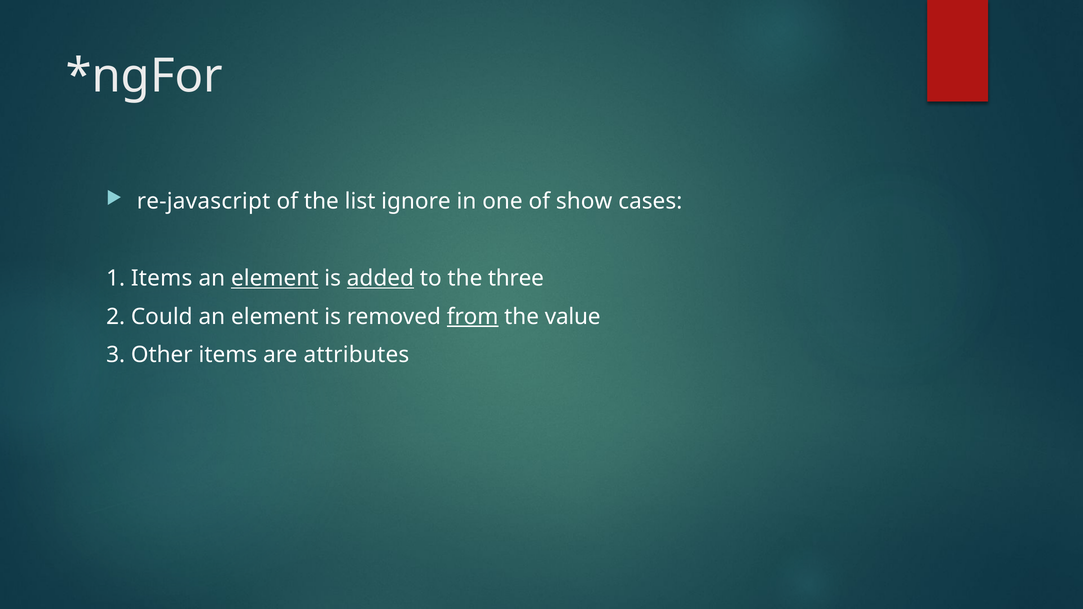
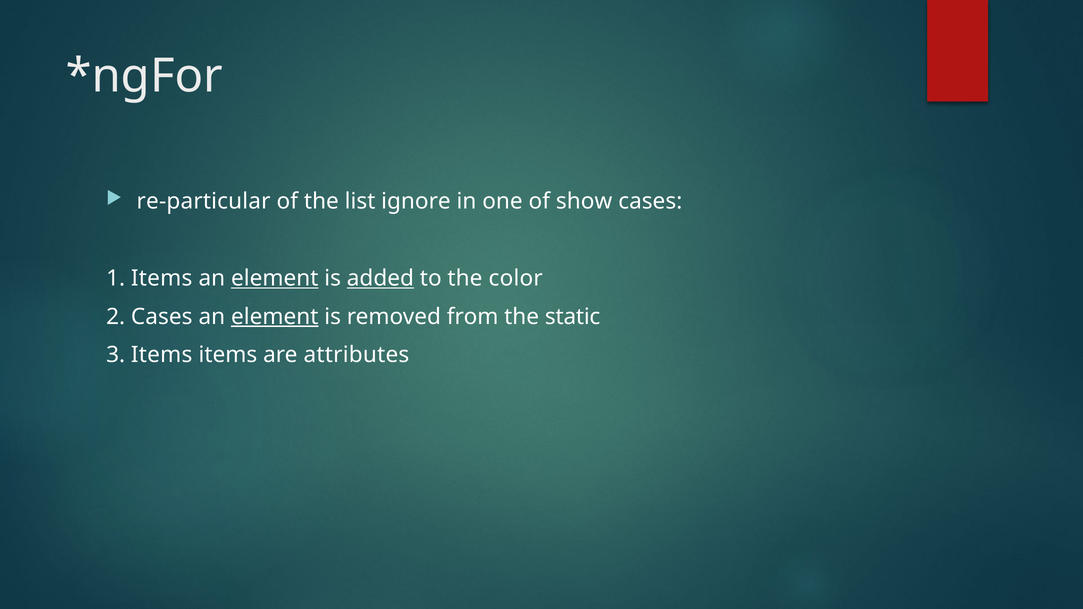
re-javascript: re-javascript -> re-particular (204, 202)
three: three -> color (516, 278)
2 Could: Could -> Cases (162, 317)
element underline: none -> present (275, 317)
from underline: present -> none (473, 317)
value: value -> static (573, 317)
3 Other: Other -> Items (162, 355)
